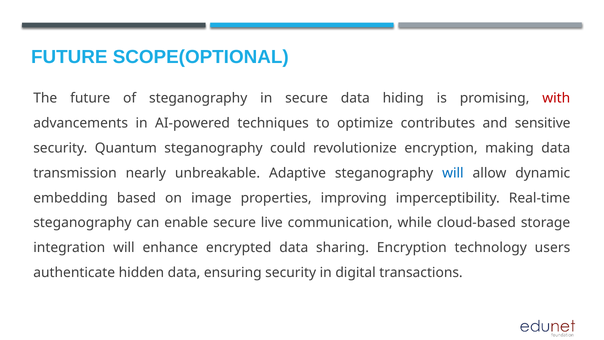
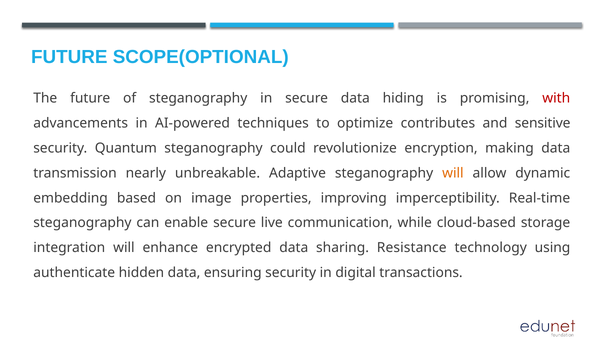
will colour: blue -> orange (453, 173)
sharing Encryption: Encryption -> Resistance (412, 248)
users: users -> using (553, 248)
